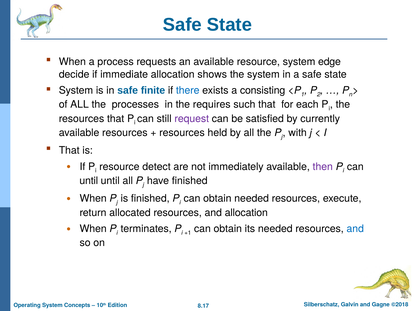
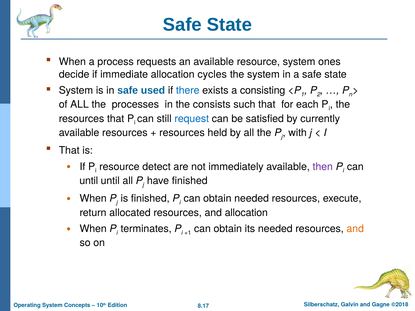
edge: edge -> ones (329, 62)
shows: shows -> cycles (212, 74)
finite: finite -> used (153, 90)
requires: requires -> consists (212, 105)
request colour: purple -> blue (192, 119)
and colour: blue -> orange (355, 229)
